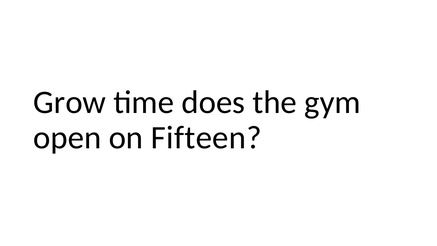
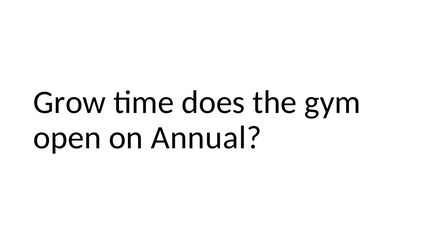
Fifteen: Fifteen -> Annual (206, 138)
